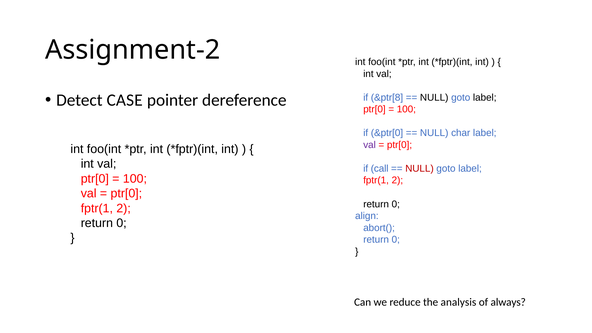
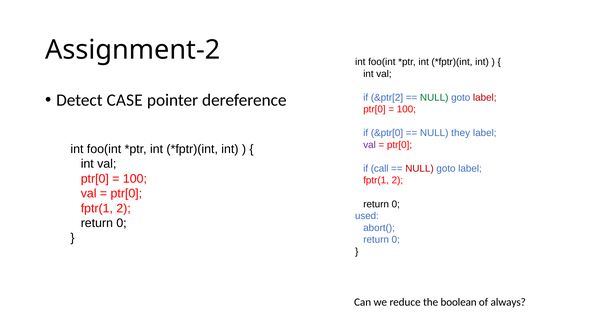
&ptr[8: &ptr[8 -> &ptr[2 (387, 98)
NULL colour: black -> green (434, 98)
label colour: black -> red (485, 98)
char: char -> they (461, 133)
align: align -> used (367, 216)
analysis: analysis -> boolean (459, 302)
